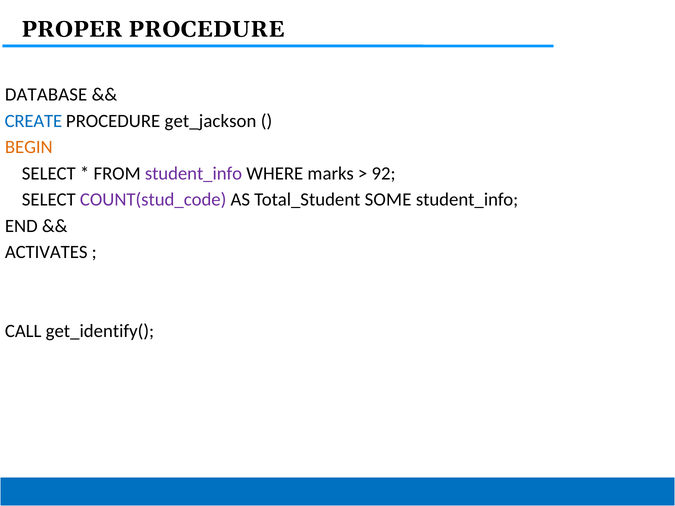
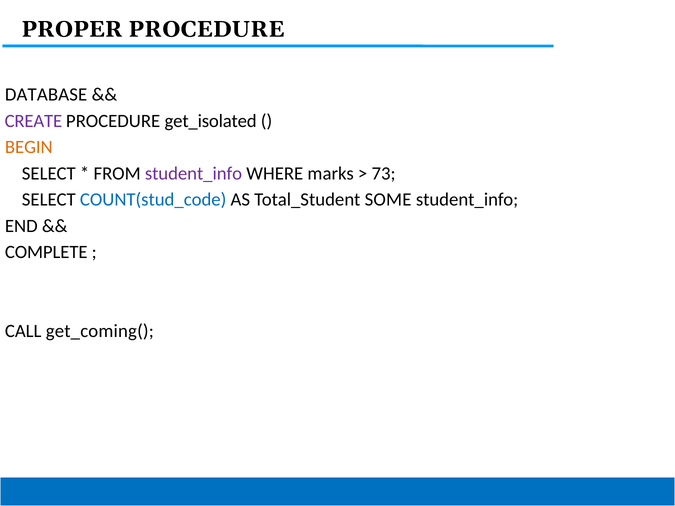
CREATE colour: blue -> purple (33, 121)
get_jackson: get_jackson -> get_isolated (211, 121)
92: 92 -> 73 (384, 174)
COUNT(stud_code colour: purple -> blue (153, 200)
ACTIVATES: ACTIVATES -> COMPLETE (46, 252)
get_identify(: get_identify( -> get_coming( (100, 331)
